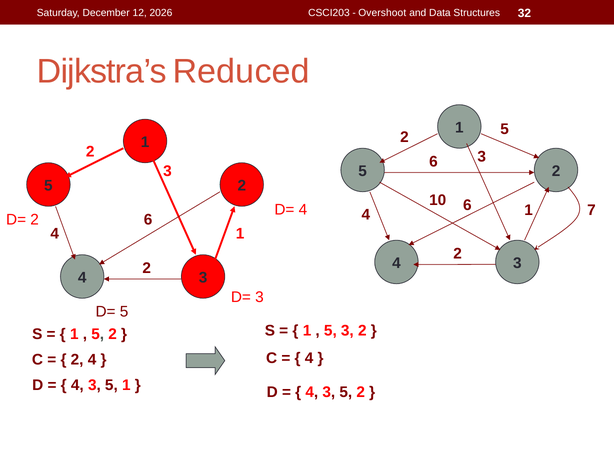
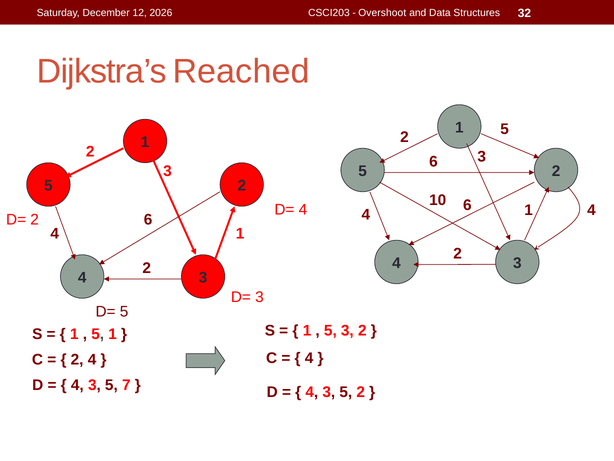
Reduced: Reduced -> Reached (241, 71)
1 7: 7 -> 4 (591, 210)
2: 2 -> 1 (113, 334)
5 1: 1 -> 7 (126, 385)
